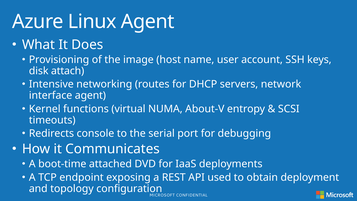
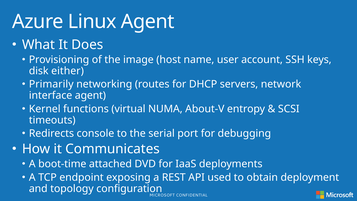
attach: attach -> either (68, 71)
Intensive: Intensive -> Primarily (51, 84)
